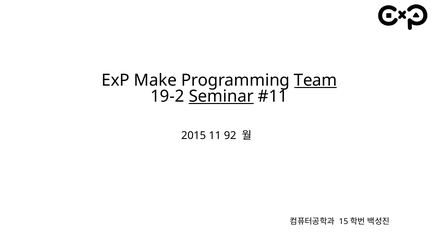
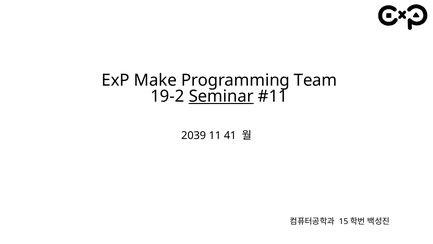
Team underline: present -> none (316, 80)
2015: 2015 -> 2039 (194, 135)
92: 92 -> 41 (230, 135)
